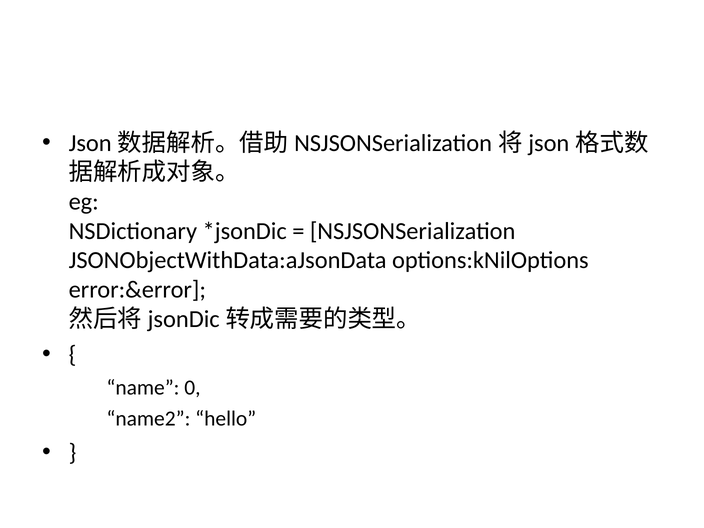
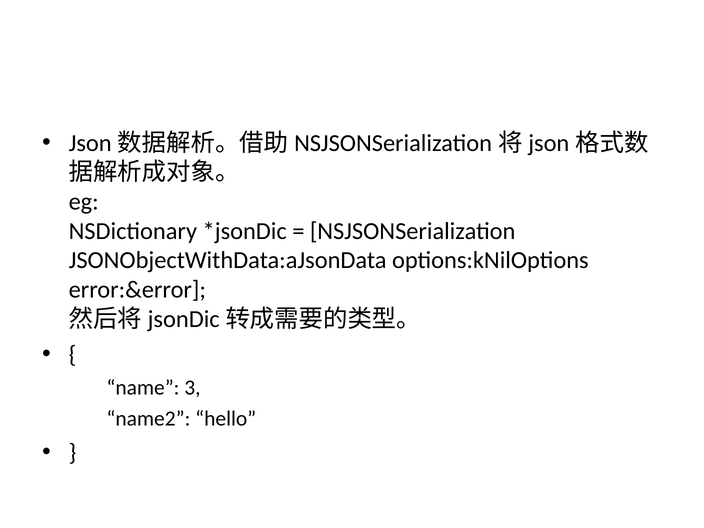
0: 0 -> 3 (192, 387)
